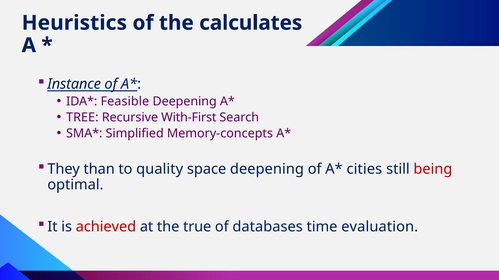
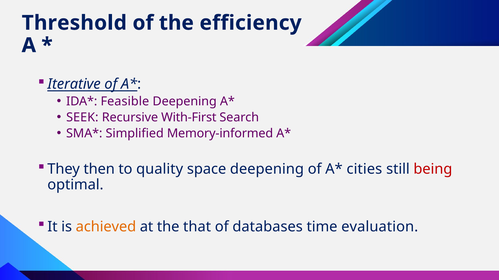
Heuristics: Heuristics -> Threshold (74, 23)
calculates: calculates -> efficiency (251, 23)
Instance: Instance -> Iterative (74, 84)
TREE: TREE -> SEEK (82, 118)
Memory-concepts: Memory-concepts -> Memory-informed (220, 134)
than: than -> then (99, 170)
achieved colour: red -> orange (106, 227)
true: true -> that (197, 227)
